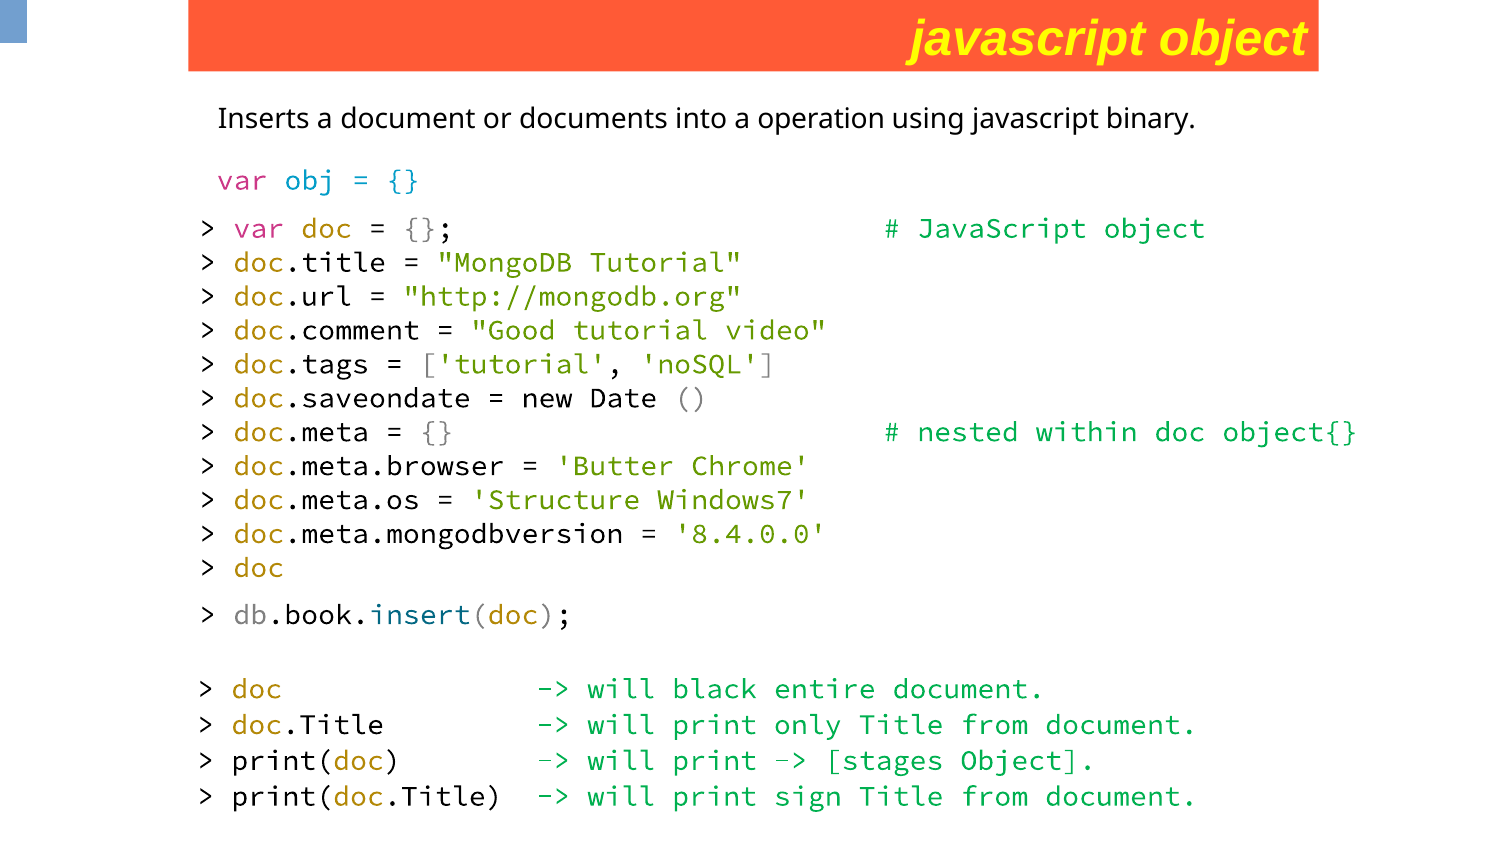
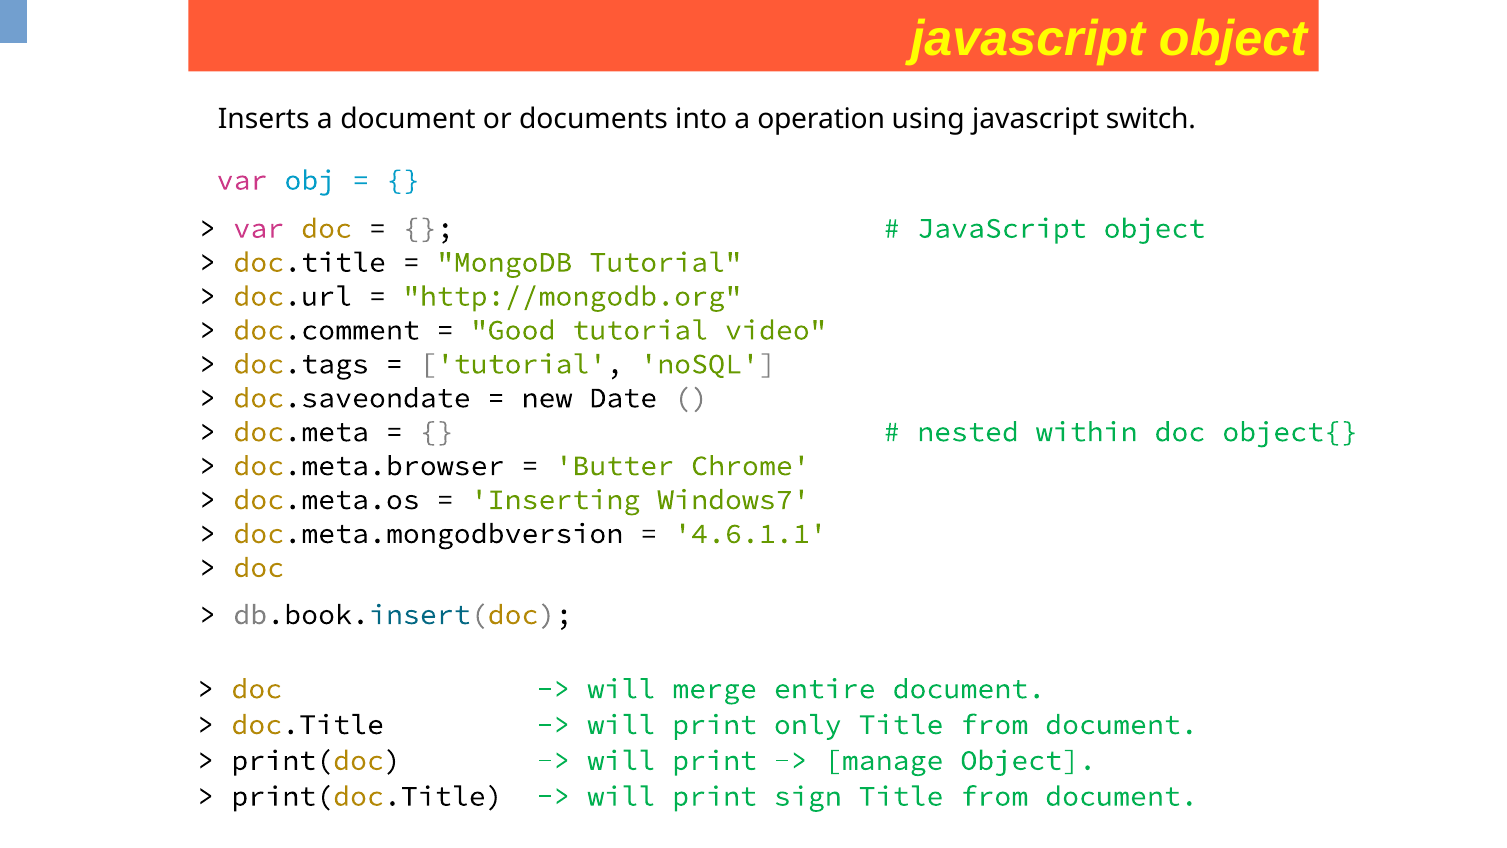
binary: binary -> switch (1151, 119)
Structure: Structure -> Inserting (555, 500)
8.4.0.0: 8.4.0.0 -> 4.6.1.1 (750, 533)
black: black -> merge (715, 689)
stages: stages -> manage (884, 760)
